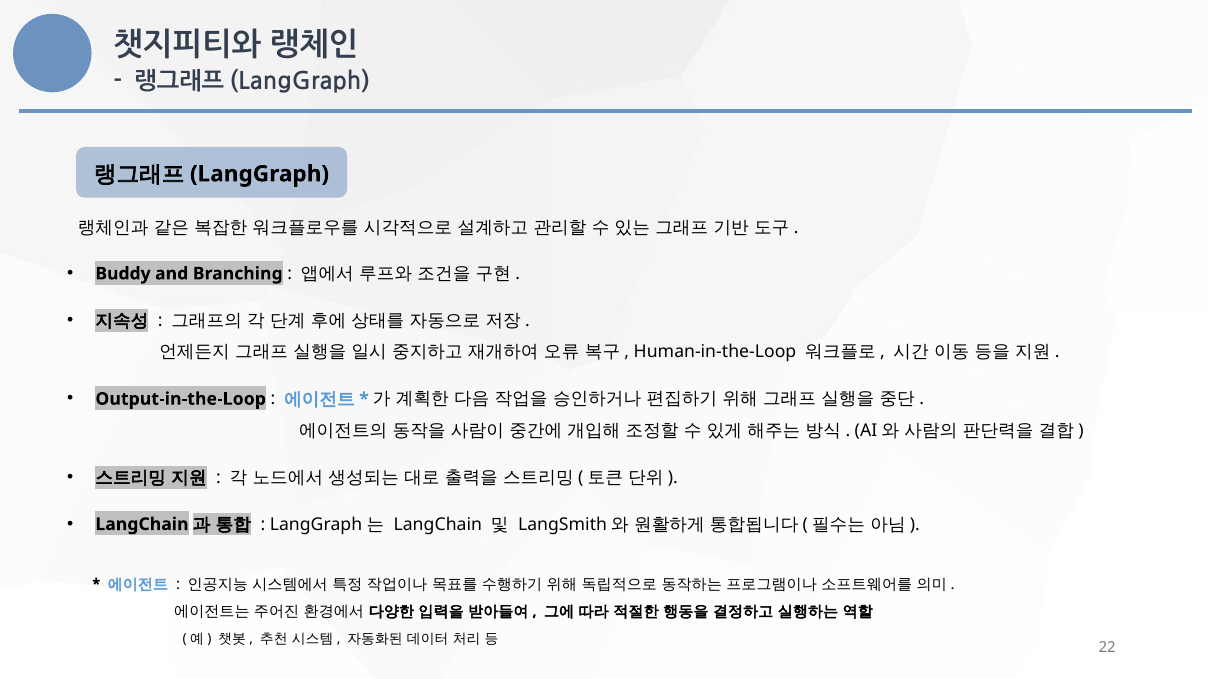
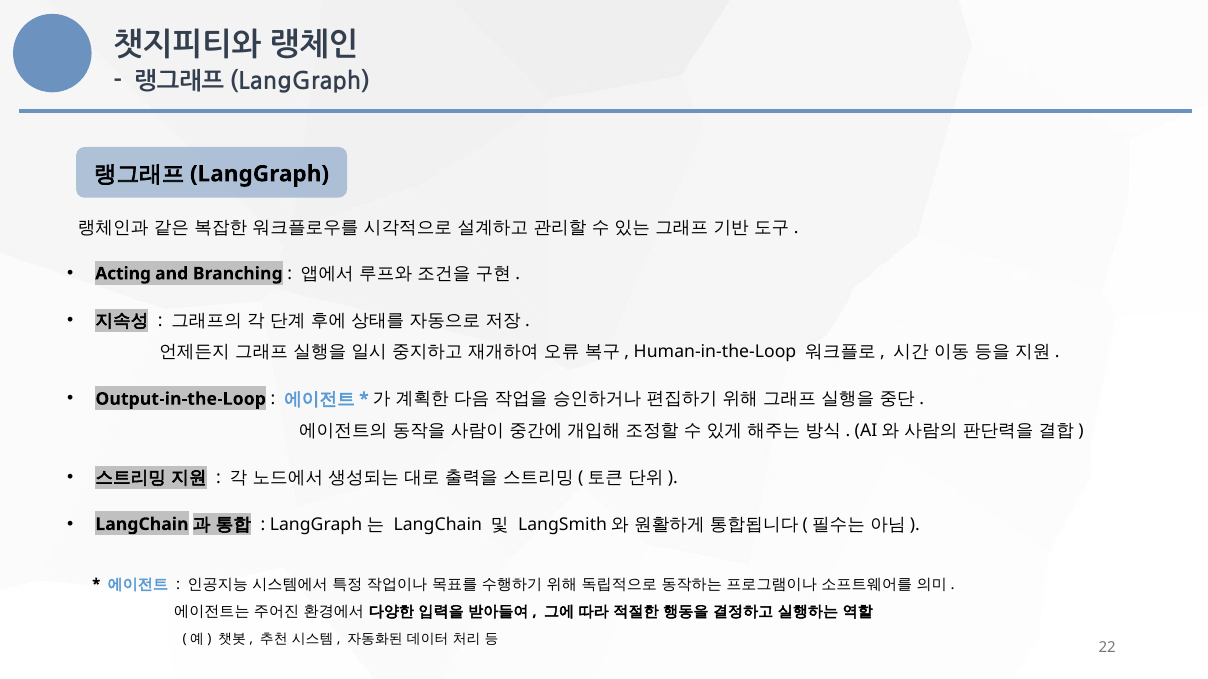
Buddy: Buddy -> Acting (123, 274)
